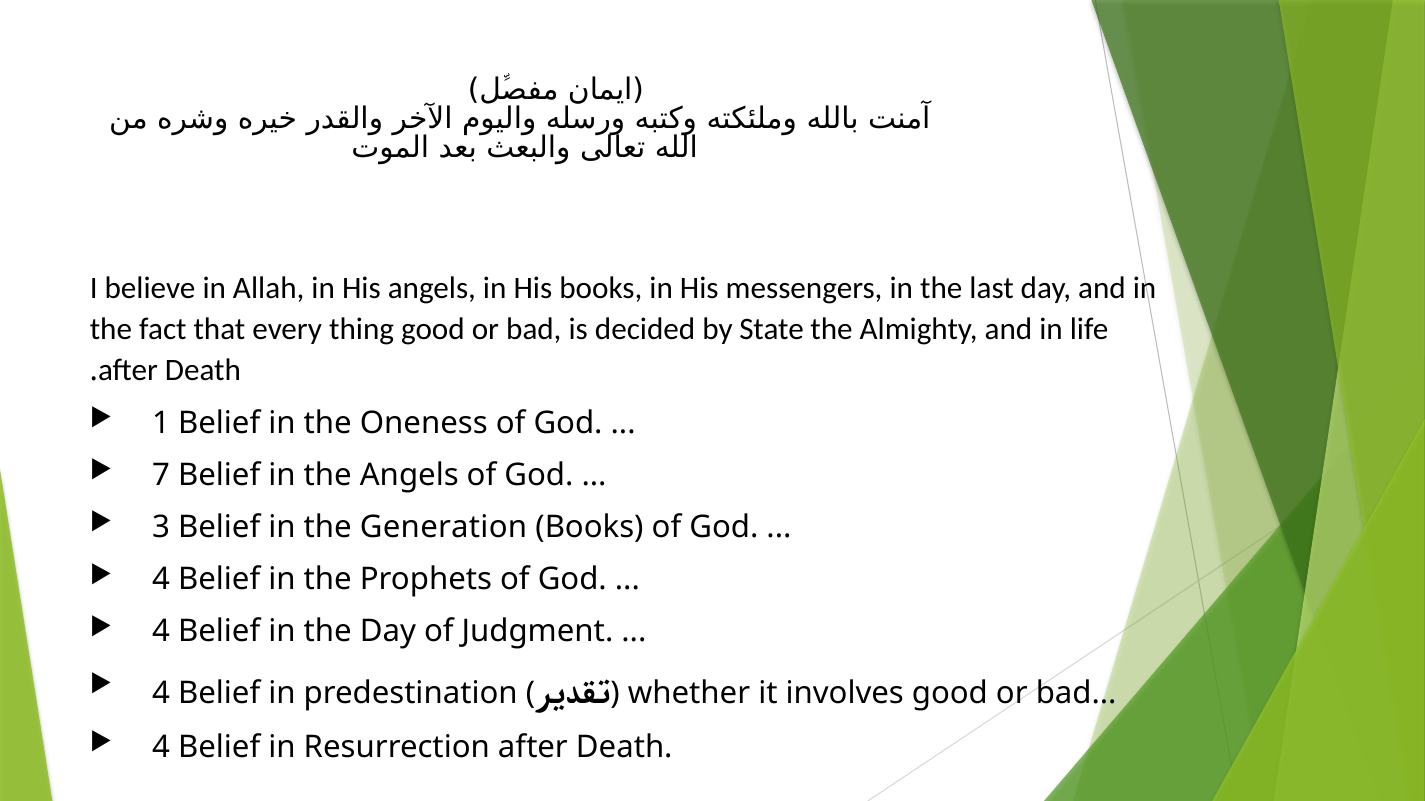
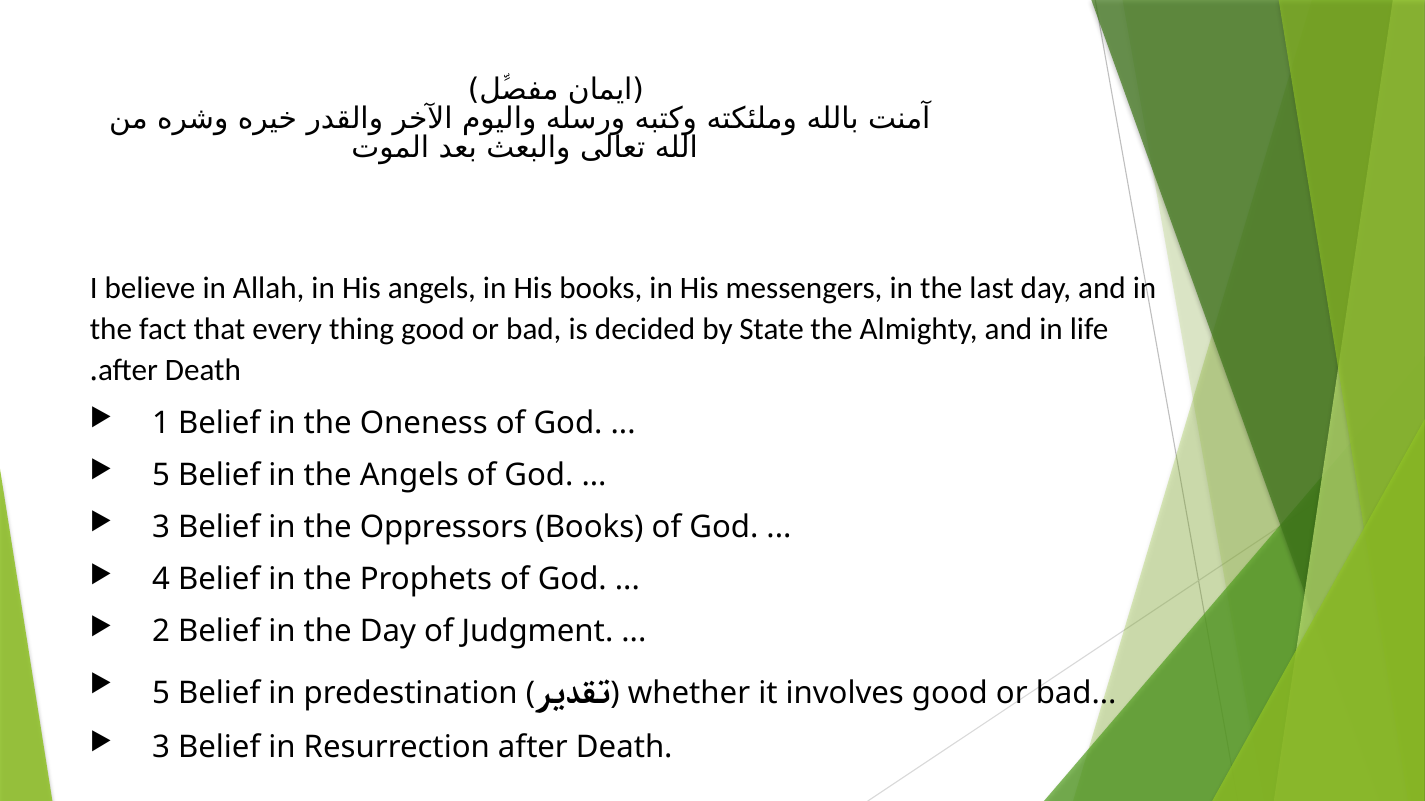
7: 7 -> 5 (161, 475)
Generation: Generation -> Oppressors (444, 528)
4: 4 -> 2 (161, 632)
4: 4 -> 5 (161, 693)
4: 4 -> 3 (161, 747)
